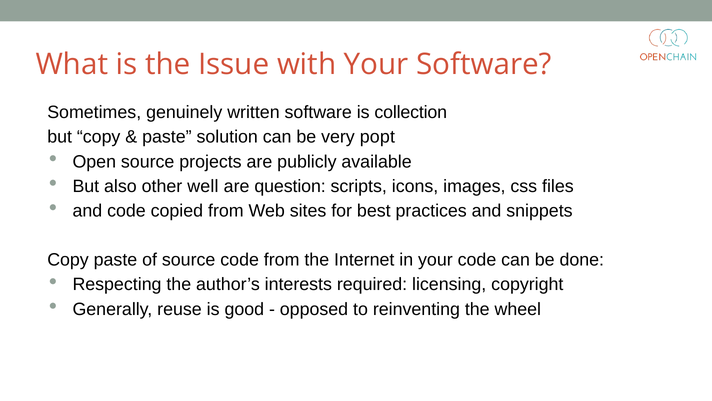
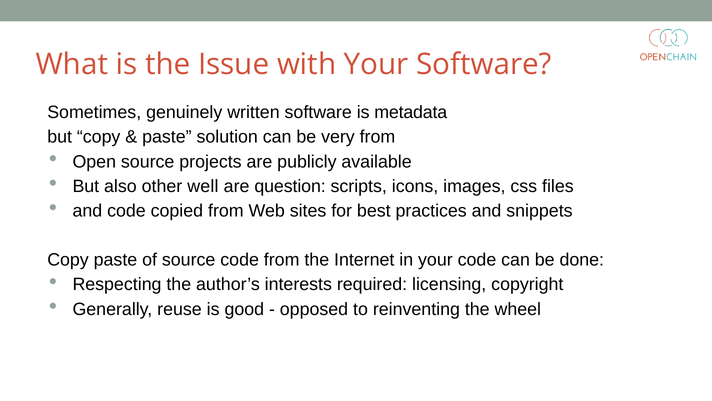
collection: collection -> metadata (411, 112)
very popt: popt -> from (377, 137)
